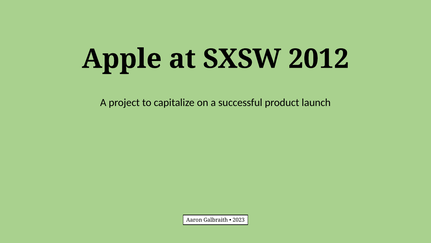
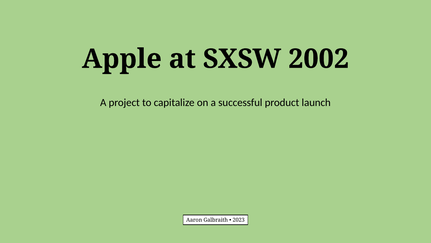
2012: 2012 -> 2002 (319, 59)
